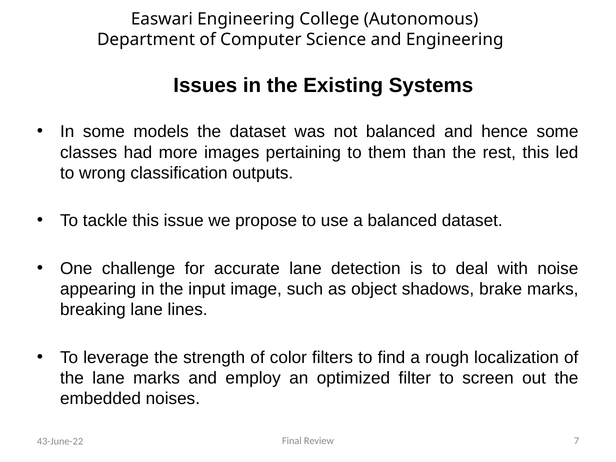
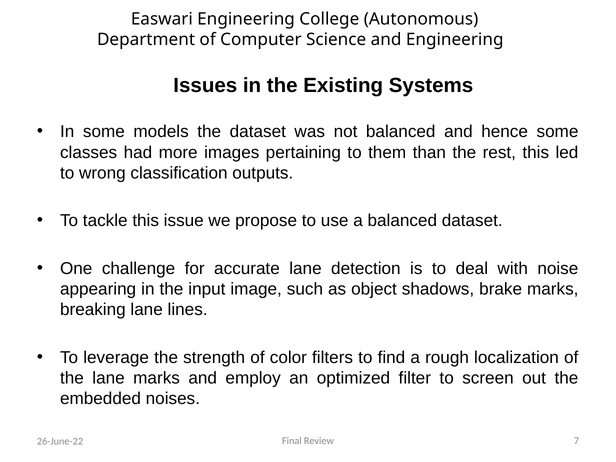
43-June-22: 43-June-22 -> 26-June-22 (60, 441)
